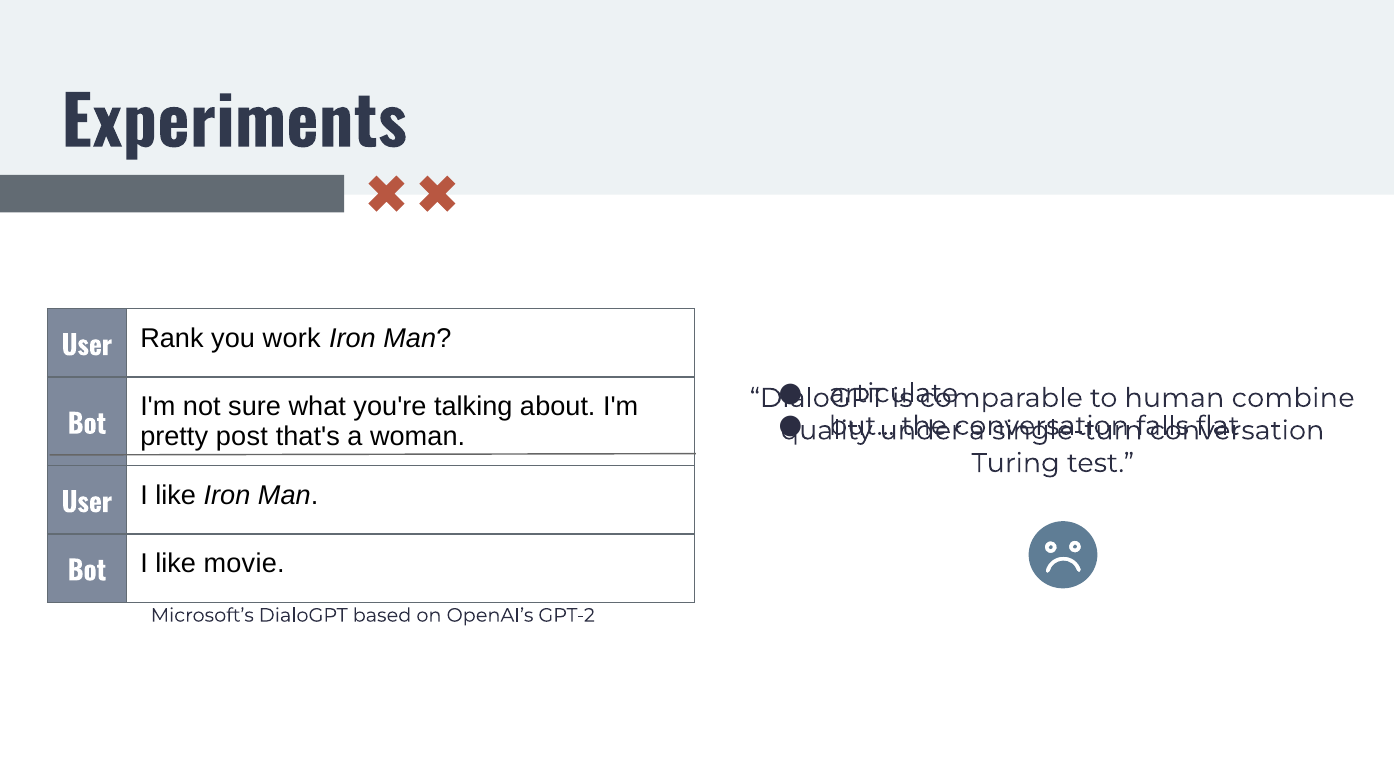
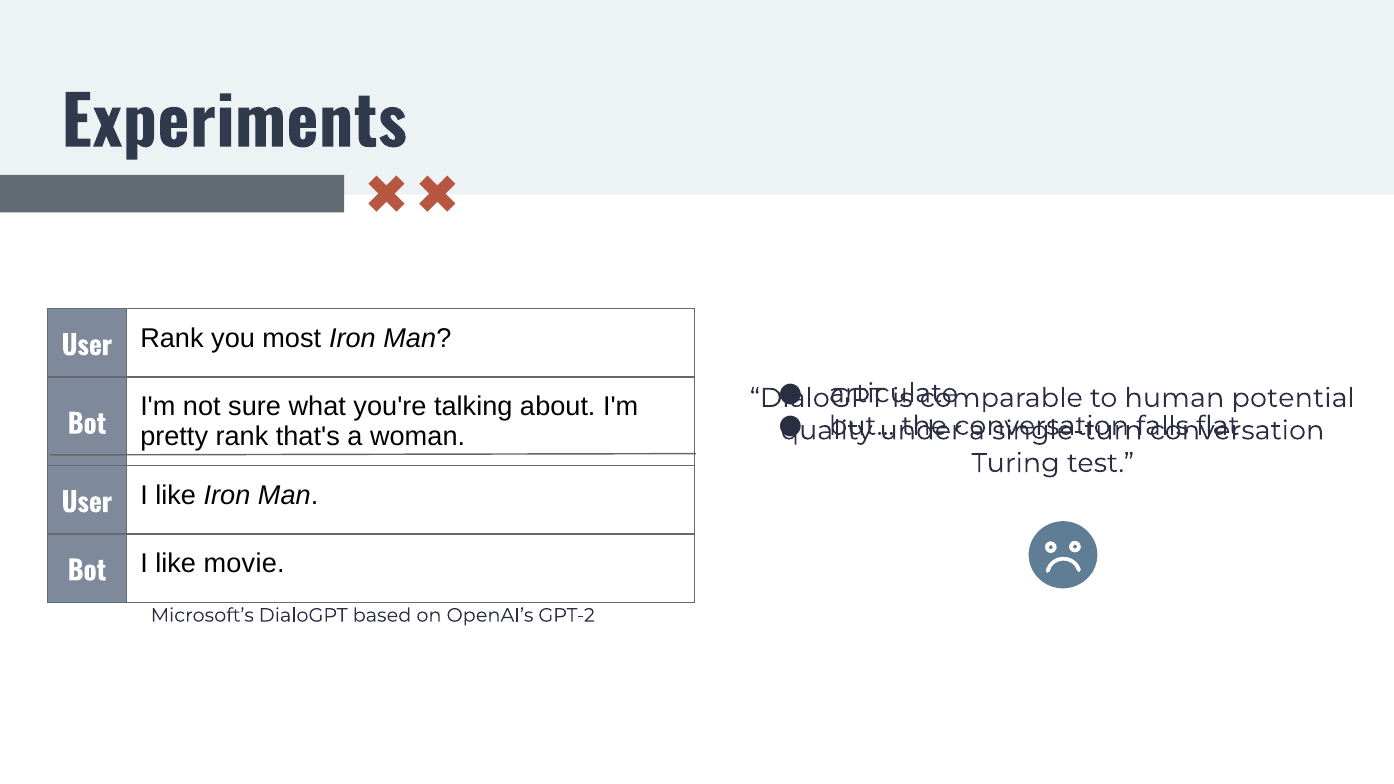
work: work -> most (292, 338)
combine: combine -> potential (1293, 398)
pretty post: post -> rank (242, 437)
